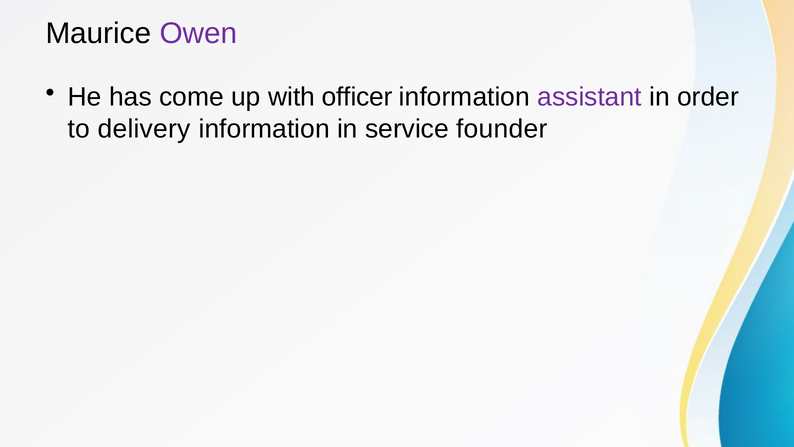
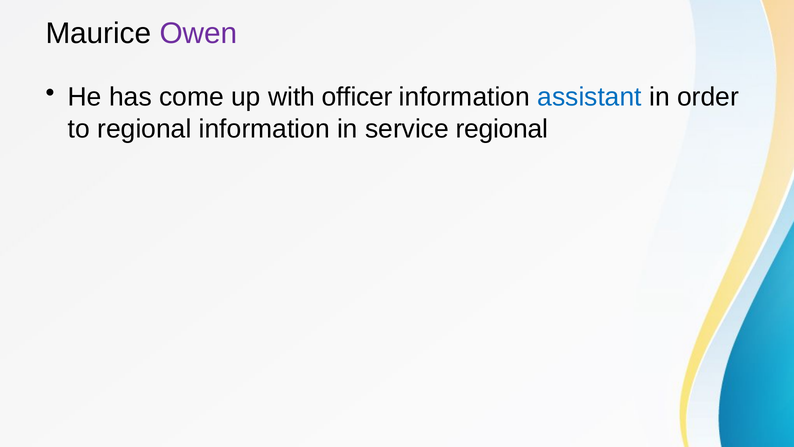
assistant colour: purple -> blue (590, 97)
to delivery: delivery -> regional (144, 129)
service founder: founder -> regional (502, 129)
